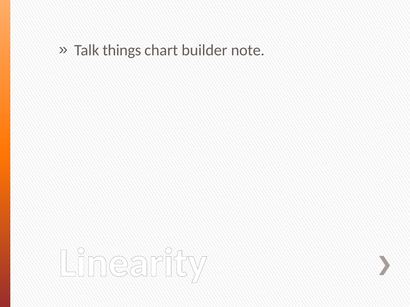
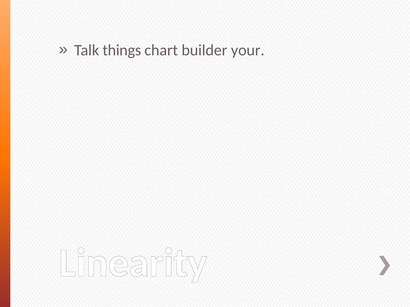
note: note -> your (248, 50)
